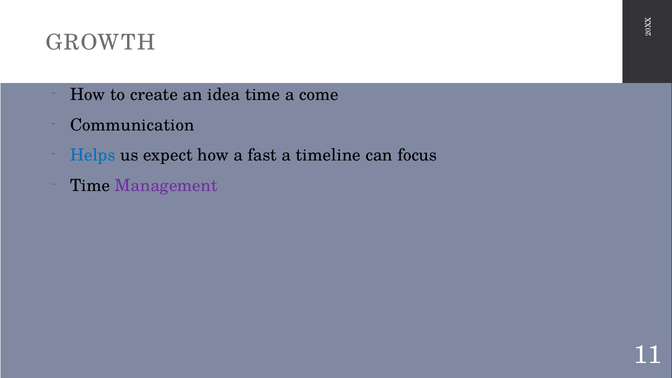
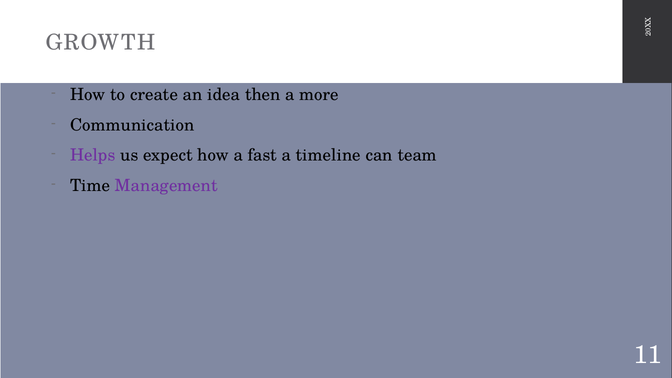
idea time: time -> then (263, 95)
come: come -> more (319, 95)
Helps colour: blue -> purple (93, 155)
focus: focus -> team (417, 155)
